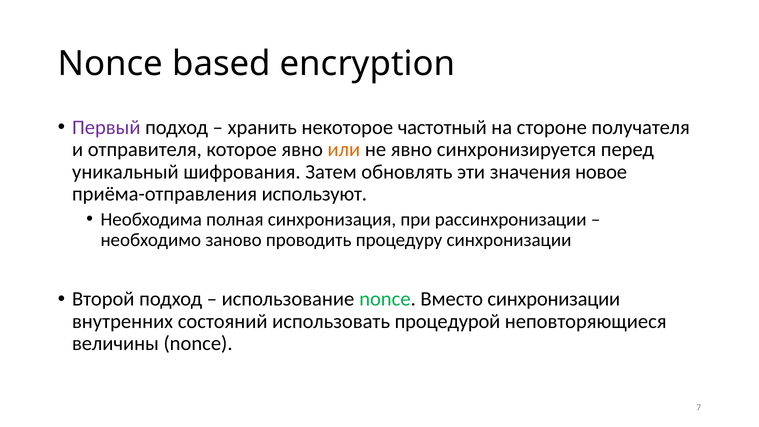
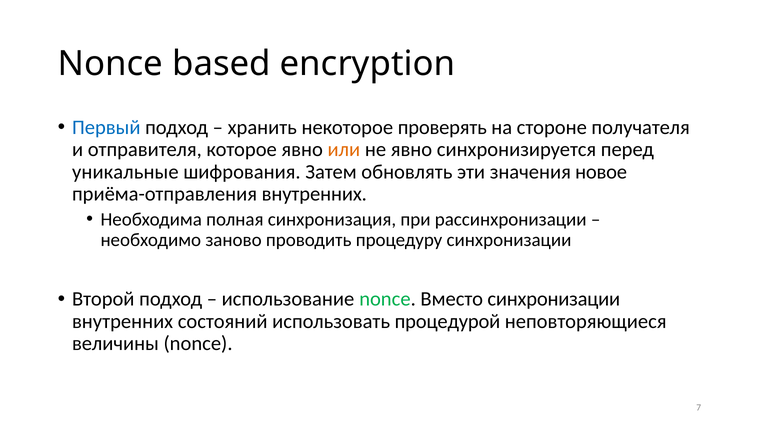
Первый colour: purple -> blue (106, 127)
частотный: частотный -> проверять (442, 127)
уникальный: уникальный -> уникальные (125, 172)
приёма-отправления используют: используют -> внутренних (314, 194)
